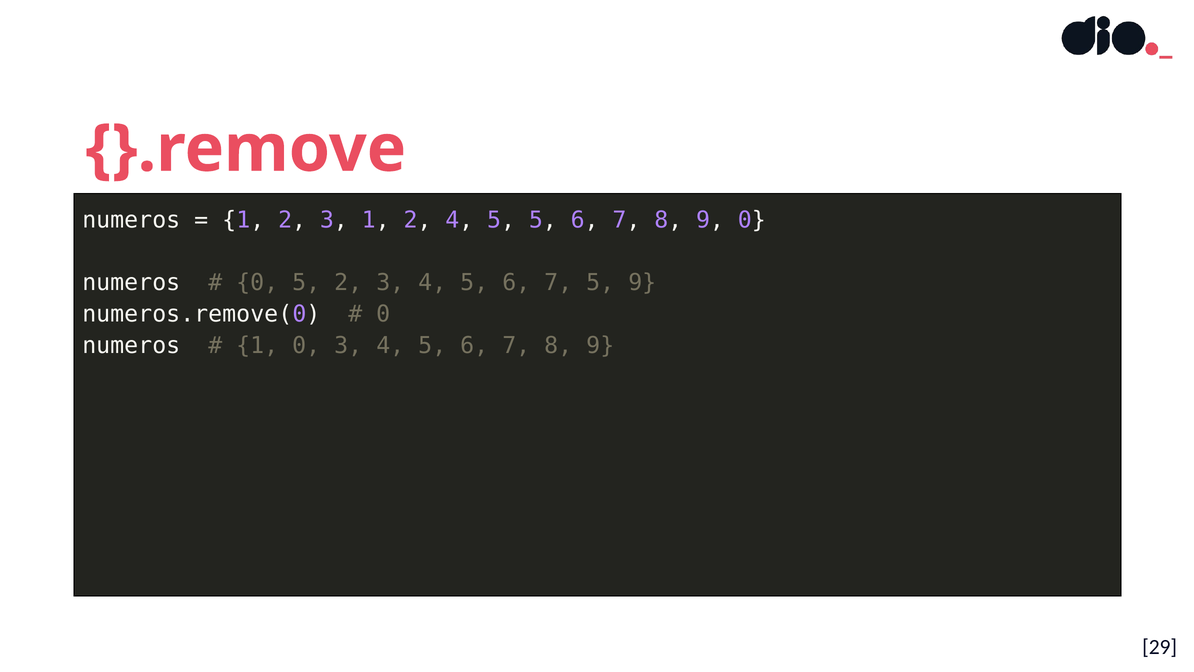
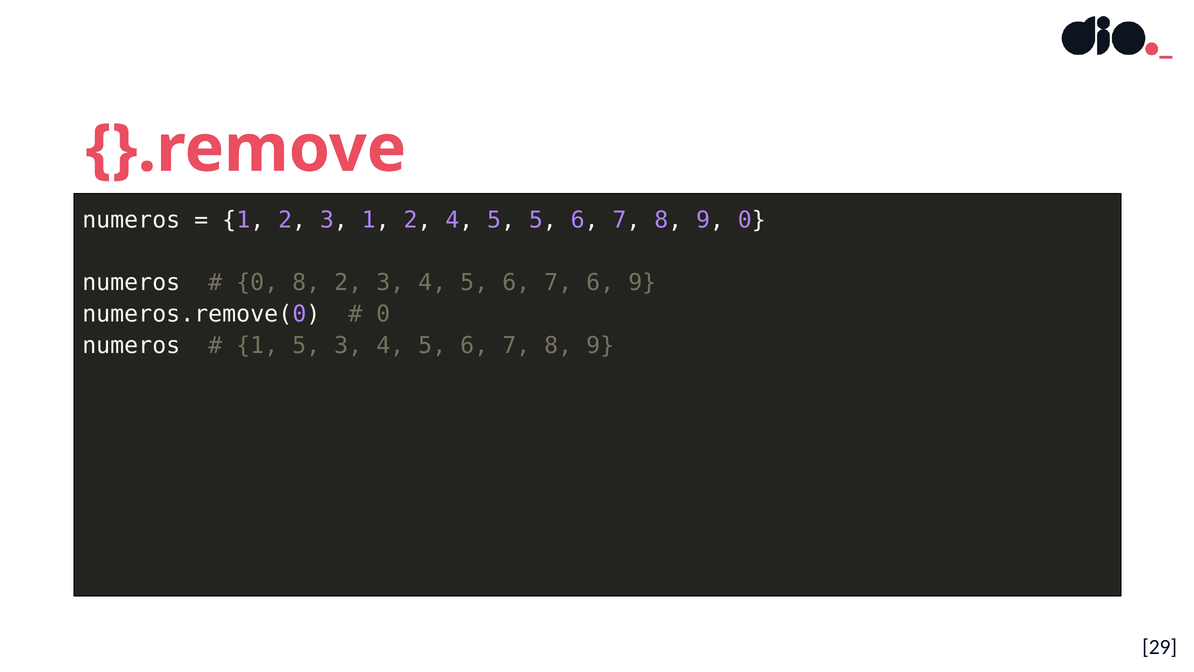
0 5: 5 -> 8 (306, 283)
7 5: 5 -> 6 (600, 283)
1 0: 0 -> 5 (306, 345)
